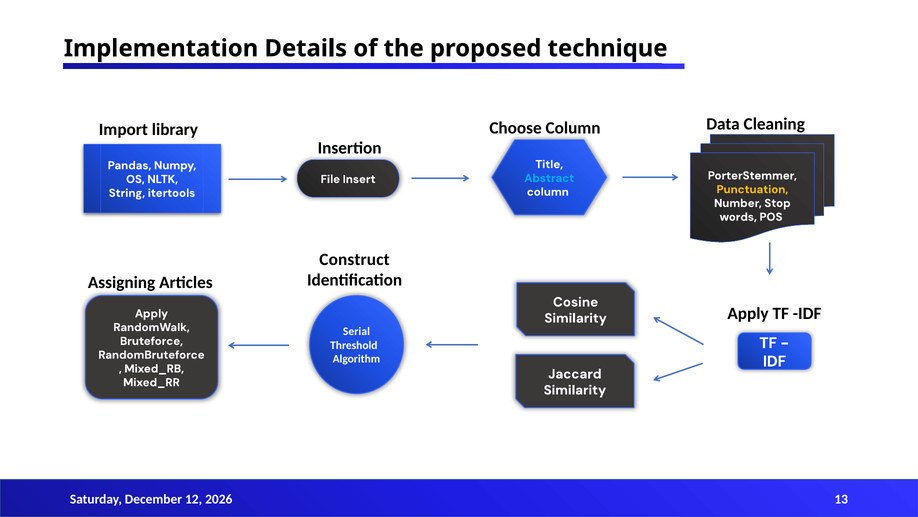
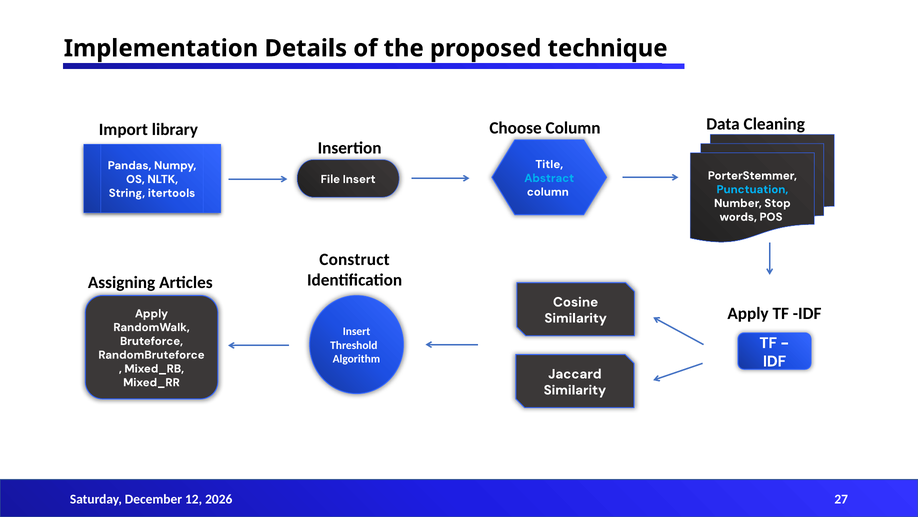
Punctuation colour: yellow -> light blue (752, 189)
Serial: Serial -> Insert (357, 331)
13: 13 -> 27 (841, 499)
